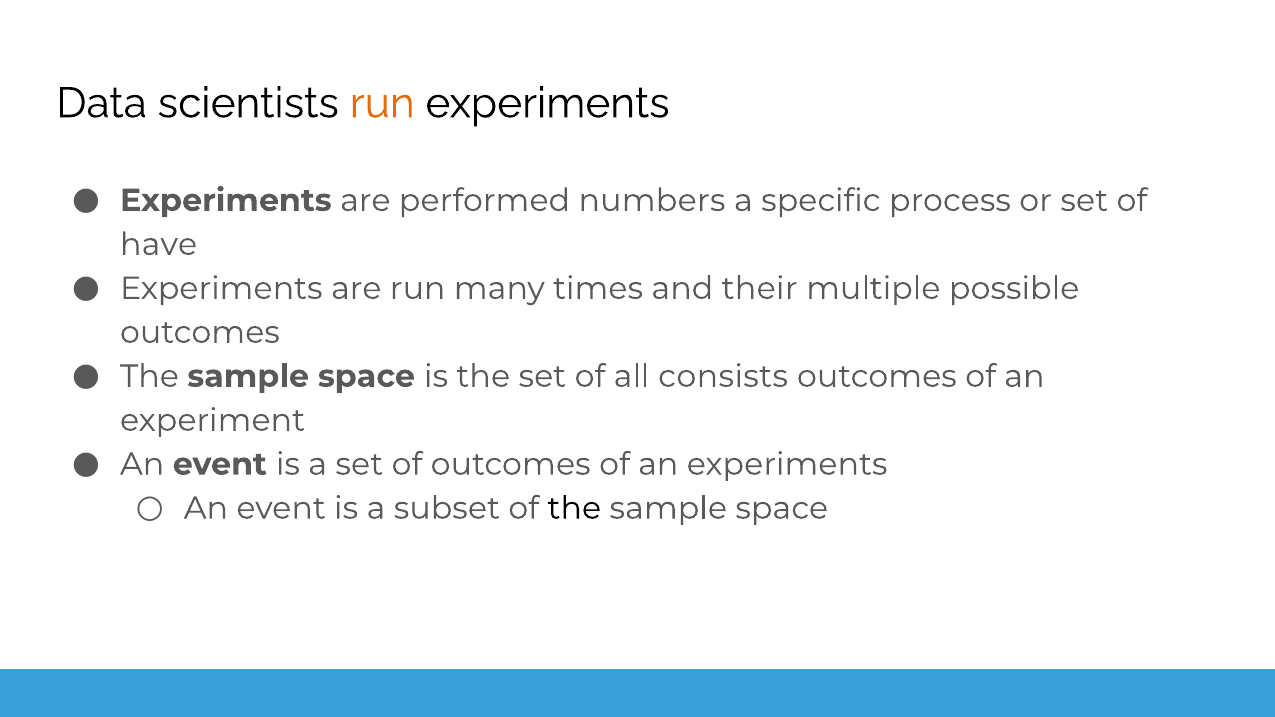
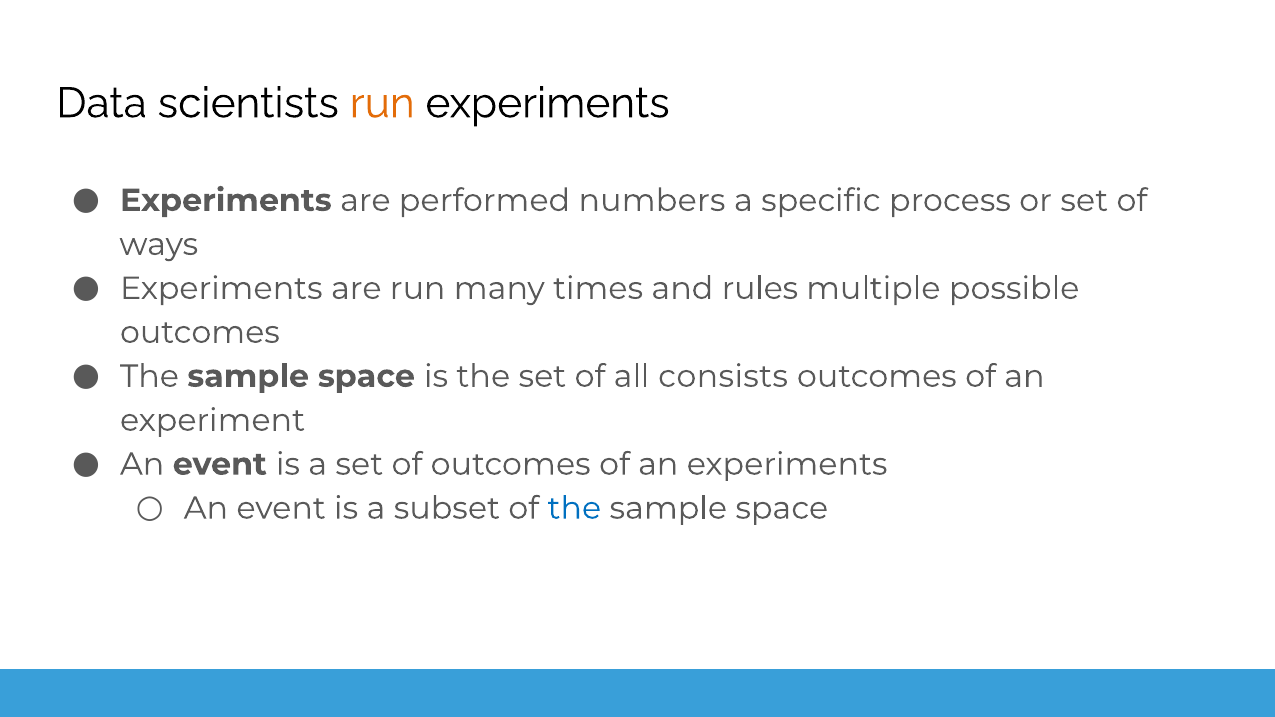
have: have -> ways (159, 244)
their: their -> rules (760, 288)
the colour: black -> blue (574, 508)
